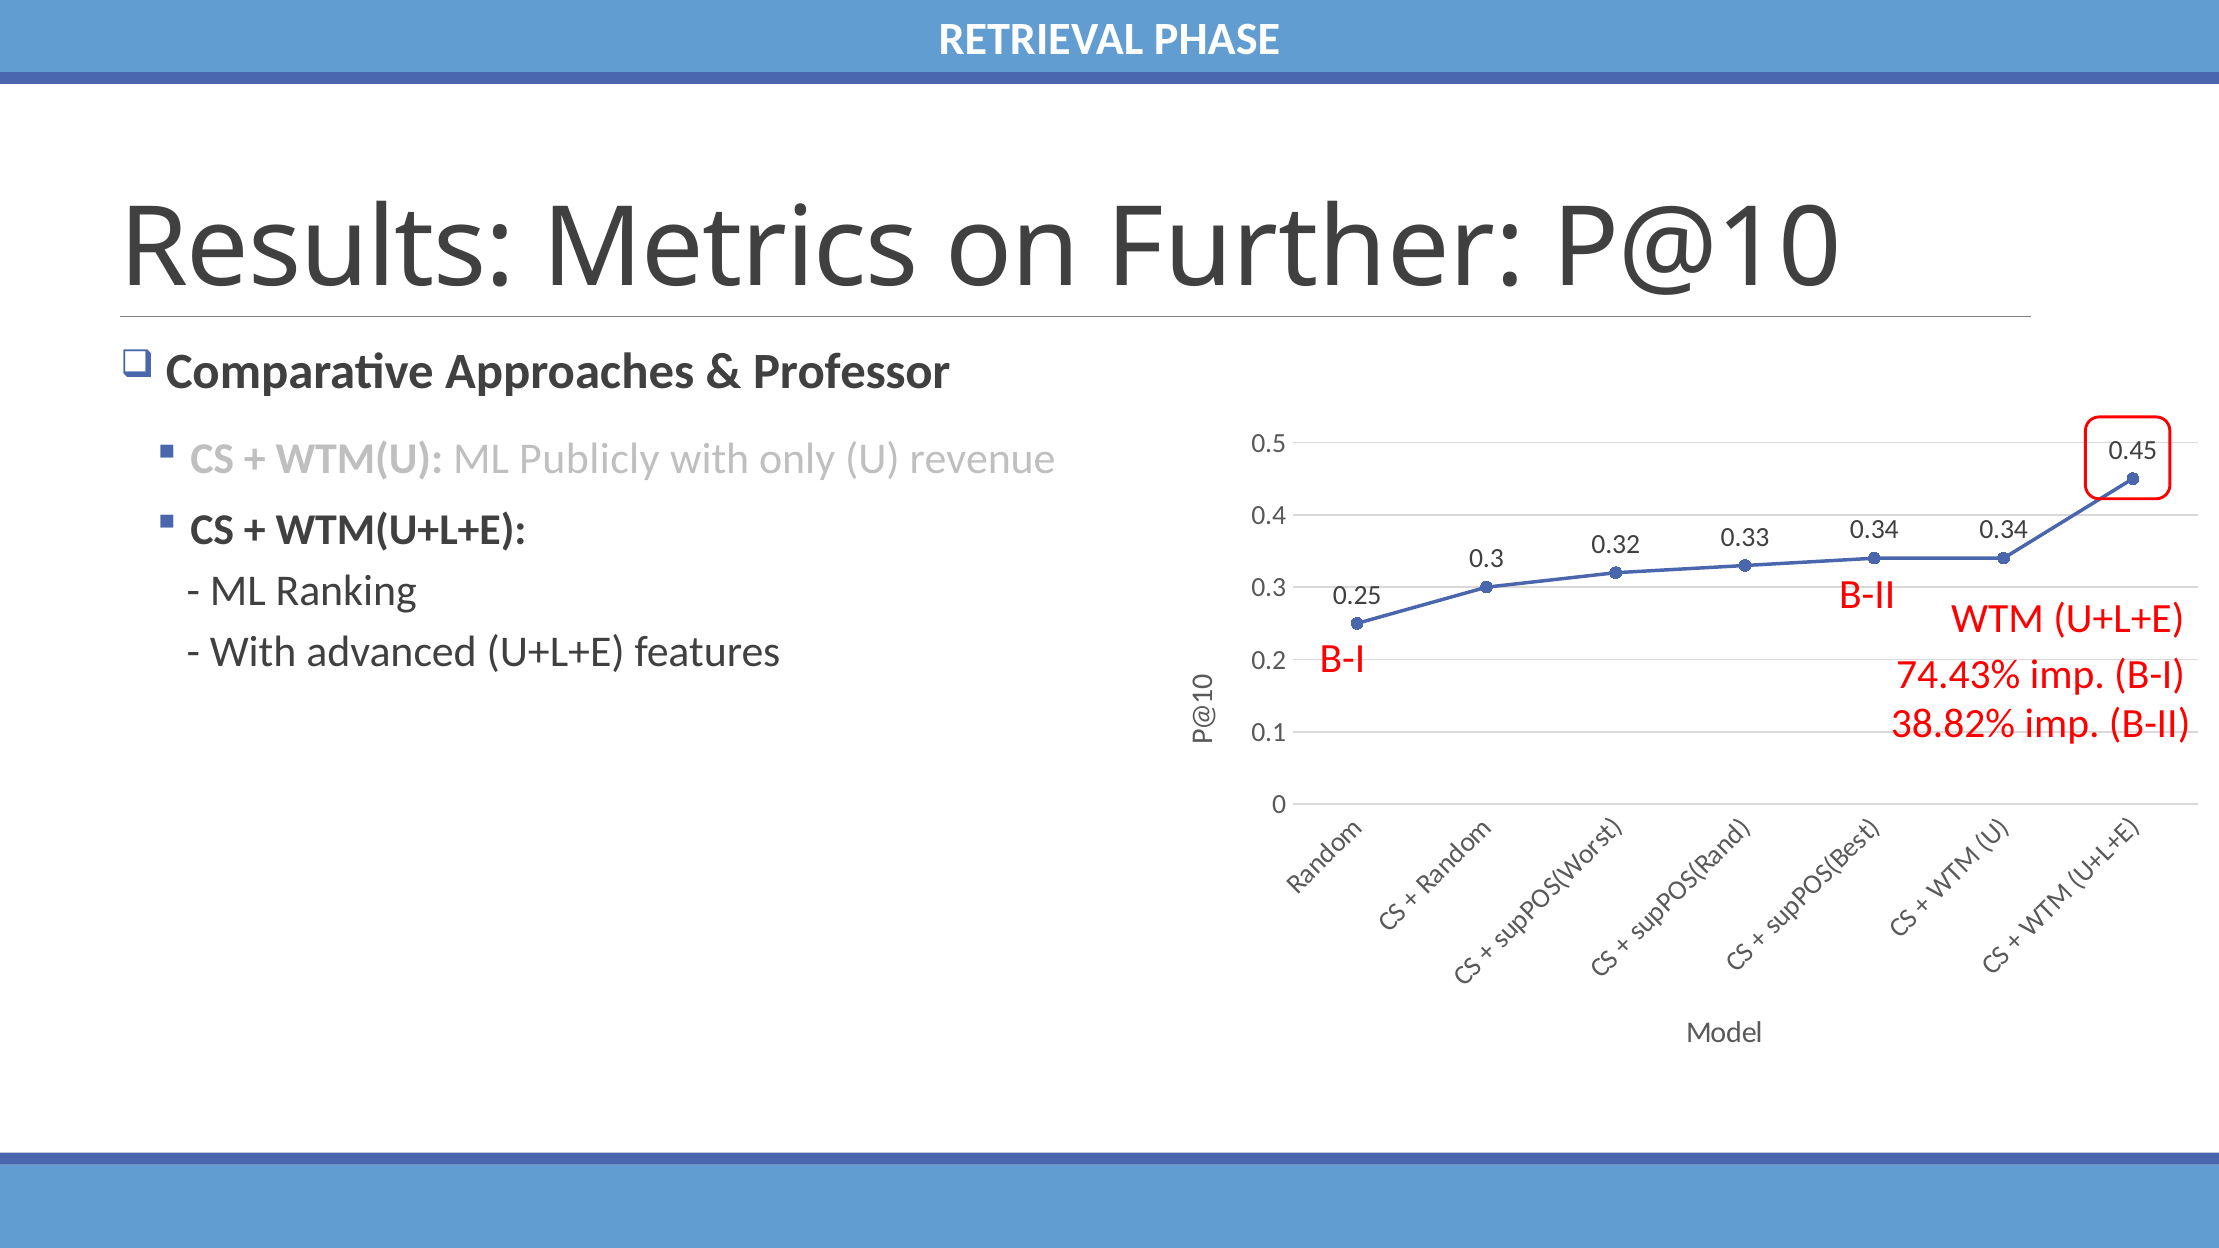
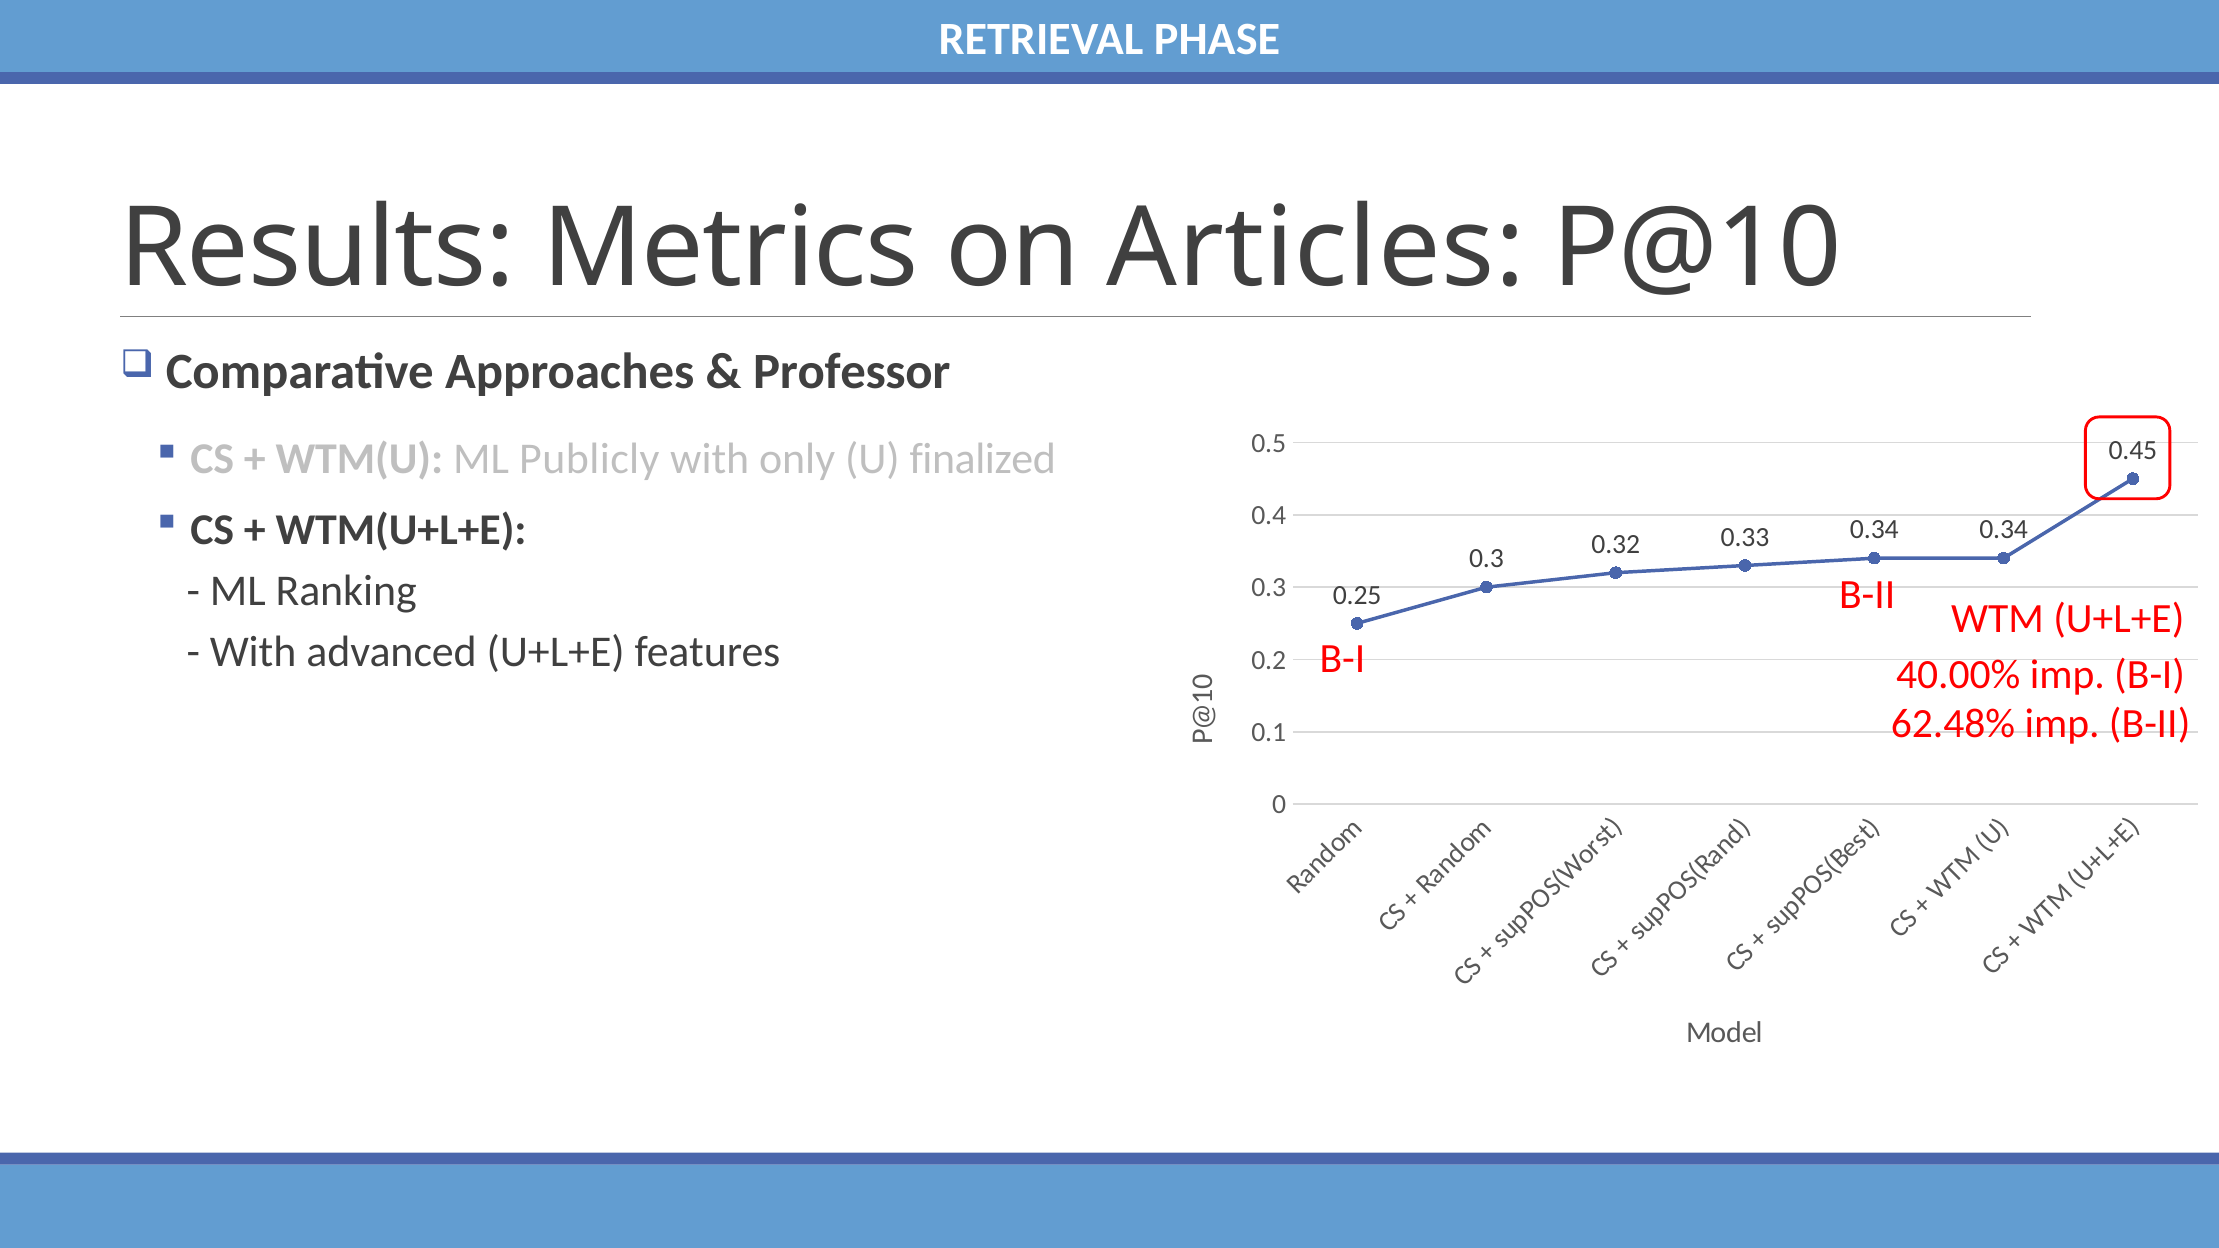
Further: Further -> Articles (1316, 249)
revenue: revenue -> finalized (983, 459)
74.43%: 74.43% -> 40.00% (1958, 674)
38.82%: 38.82% -> 62.48% (1953, 724)
